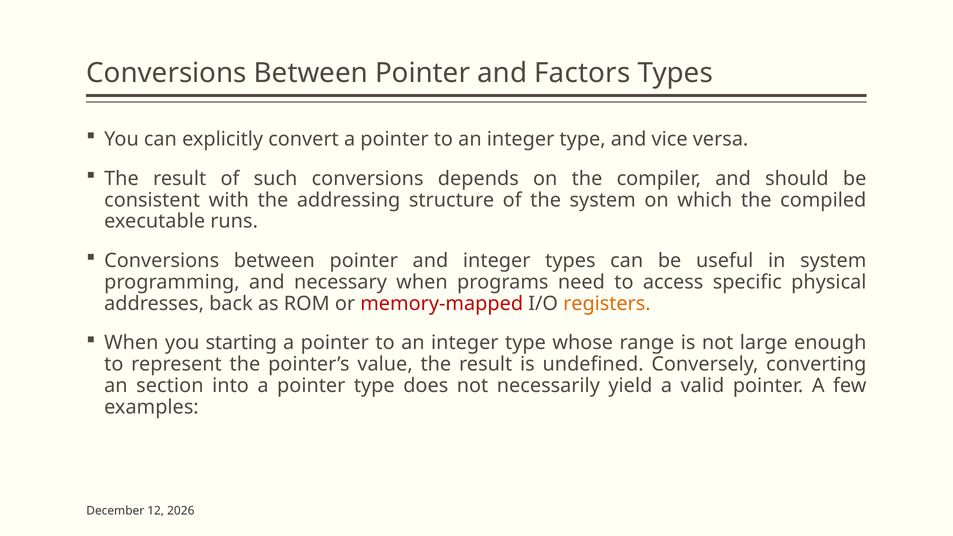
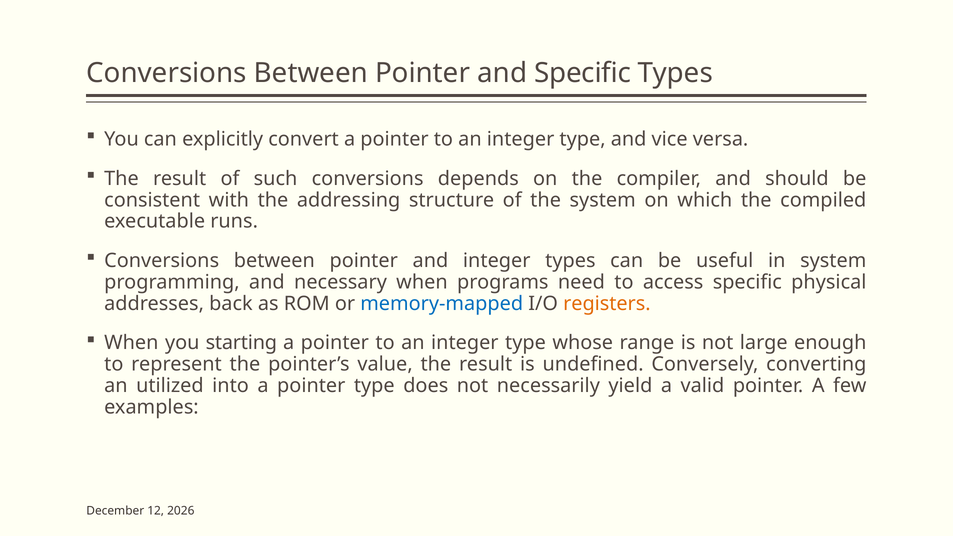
and Factors: Factors -> Specific (583, 73)
memory-mapped colour: red -> blue (442, 304)
section: section -> utilized (170, 386)
